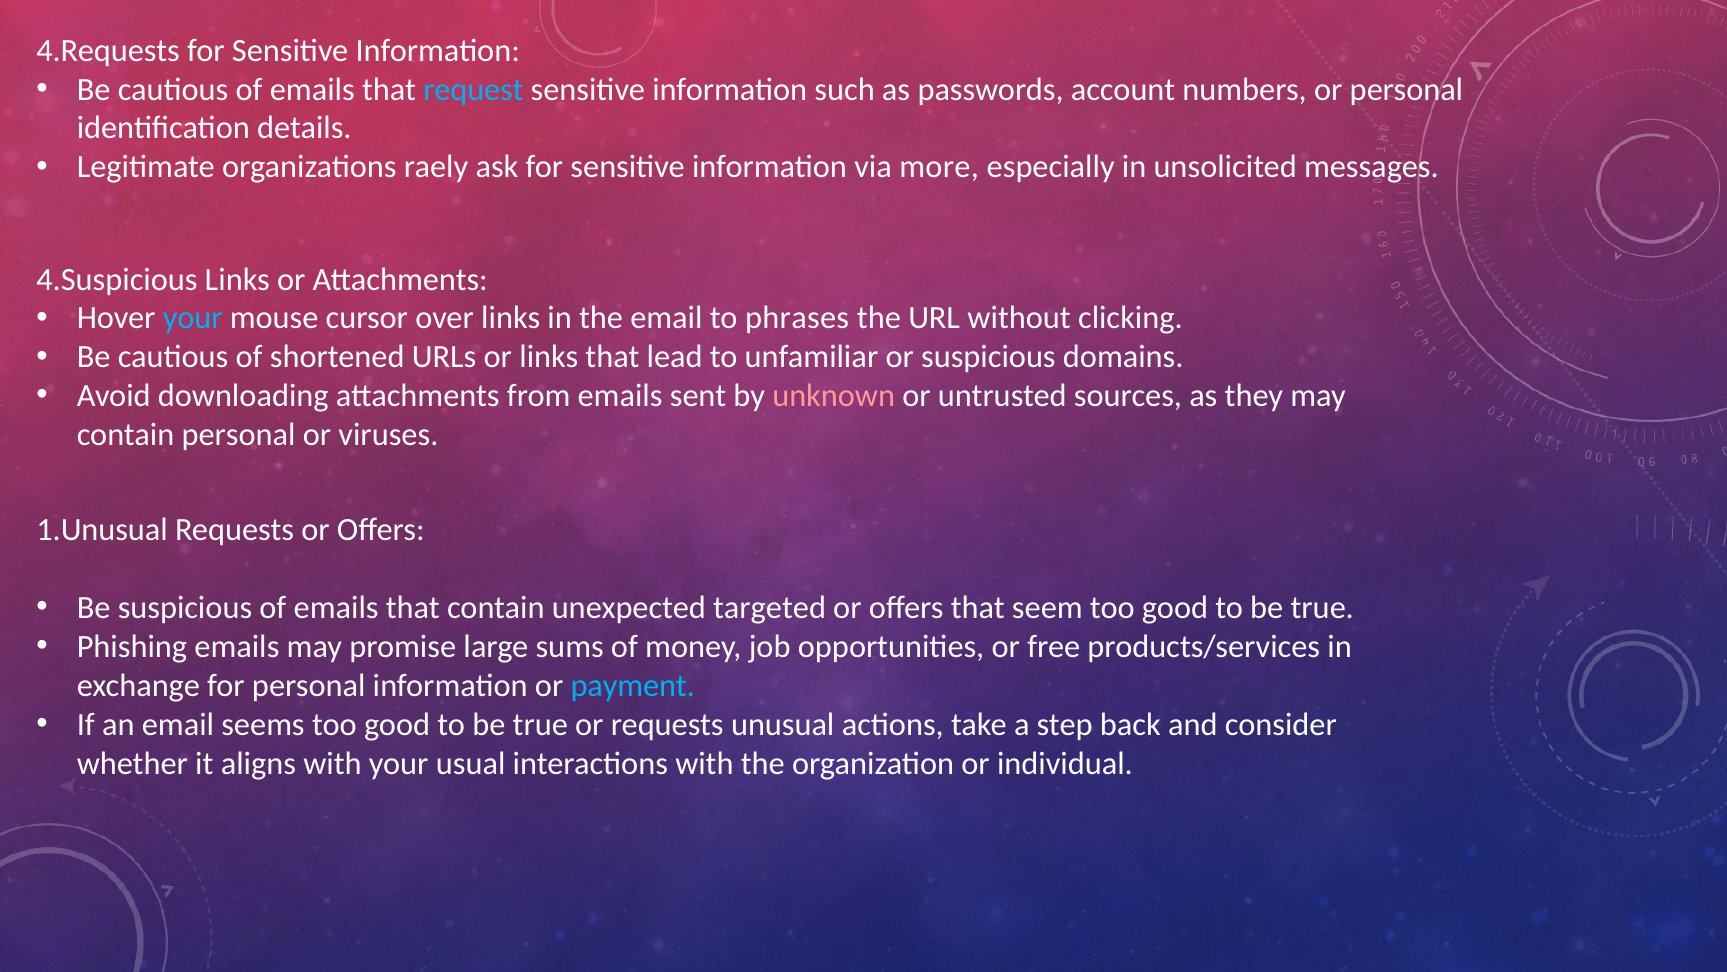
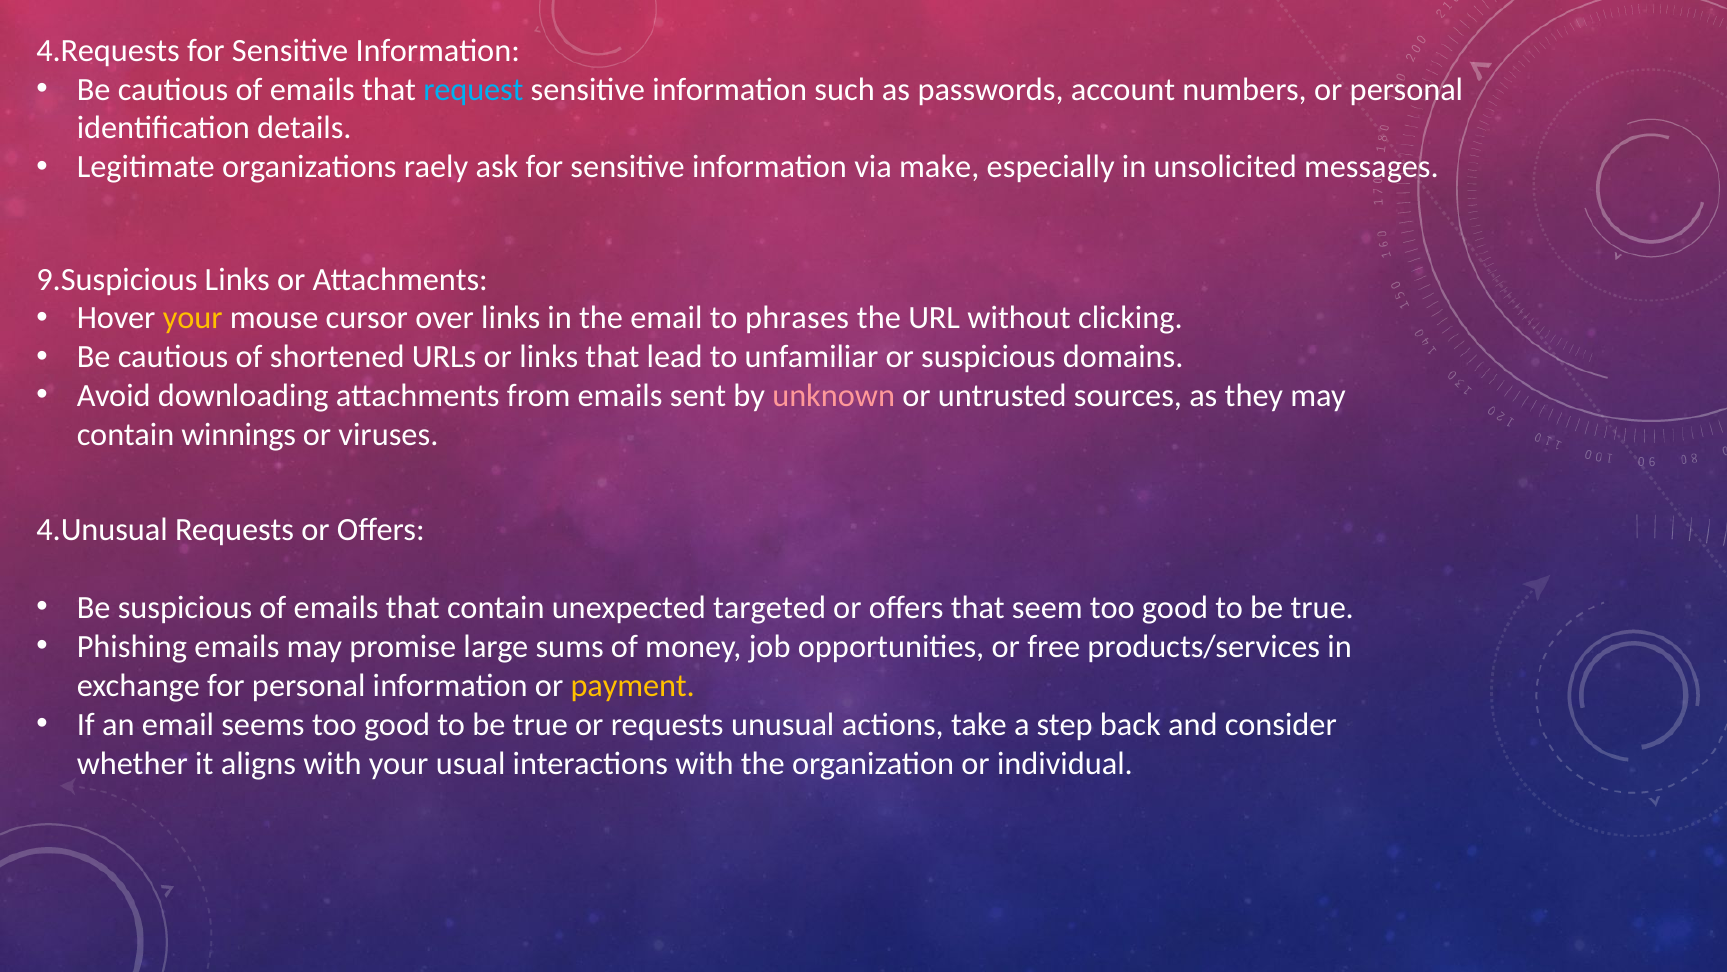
more: more -> make (939, 167)
4.Suspicious: 4.Suspicious -> 9.Suspicious (117, 279)
your colour: light blue -> yellow (193, 318)
contain personal: personal -> winnings (239, 435)
1.Unusual: 1.Unusual -> 4.Unusual (102, 530)
payment colour: light blue -> yellow (633, 685)
